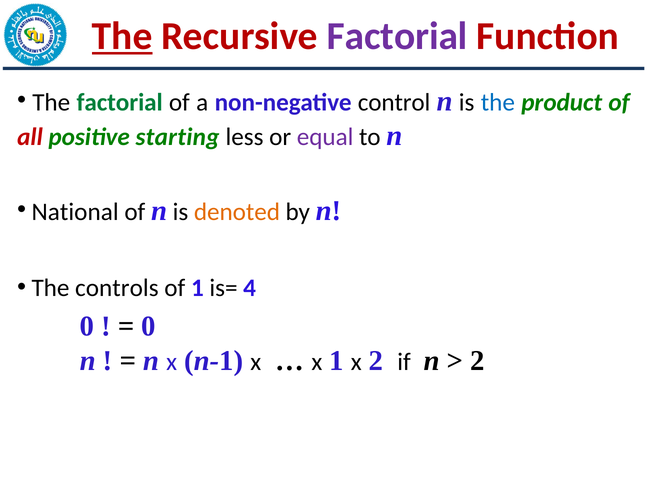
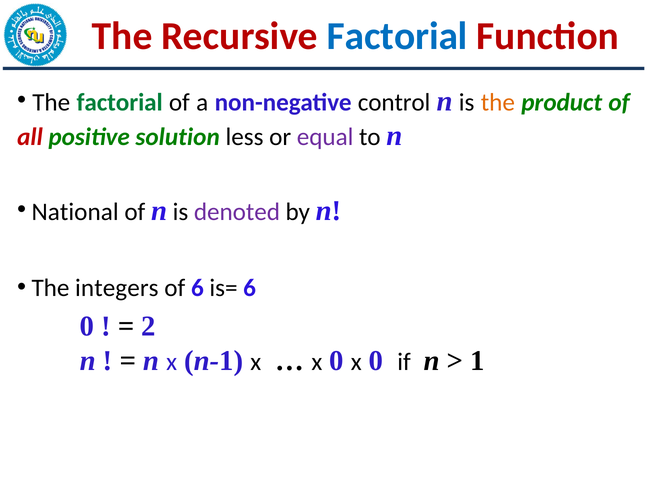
The underline: present -> none (122, 36)
Factorial colour: purple -> blue (397, 36)
the colour: blue -> orange (498, 102)
starting: starting -> solution (178, 137)
denoted colour: orange -> purple (237, 212)
controls: controls -> integers (117, 288)
of 1: 1 -> 6 (197, 288)
is= 4: 4 -> 6 (250, 288)
0: 0 -> 2 (148, 326)
1: 1 -> 0 (337, 361)
2: 2 -> 0 (376, 361)
2: 2 -> 1 (477, 361)
